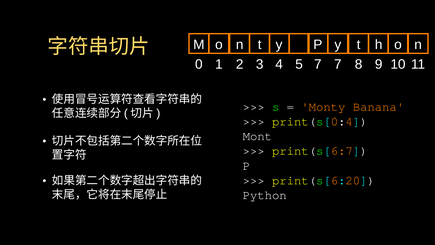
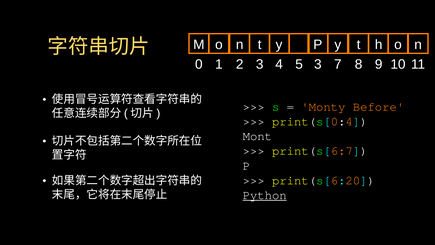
5 7: 7 -> 3 (318, 64)
Banana: Banana -> Before (378, 107)
Python underline: none -> present (265, 195)
